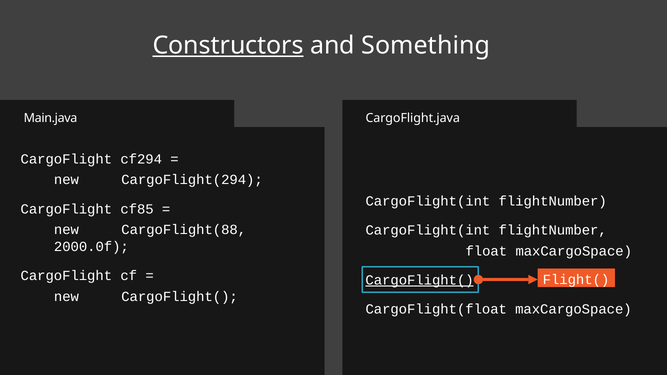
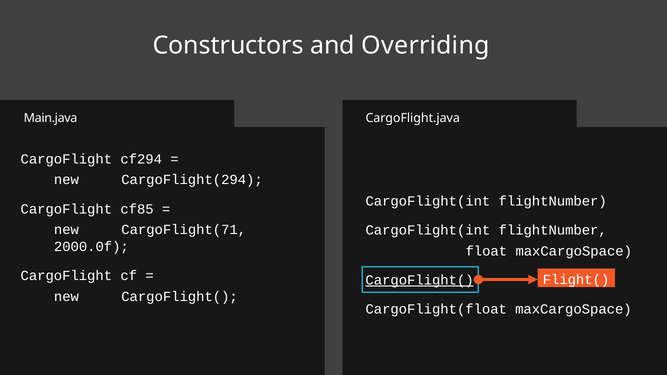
Constructors underline: present -> none (228, 46)
Something: Something -> Overriding (426, 46)
CargoFlight(88: CargoFlight(88 -> CargoFlight(71 (184, 230)
